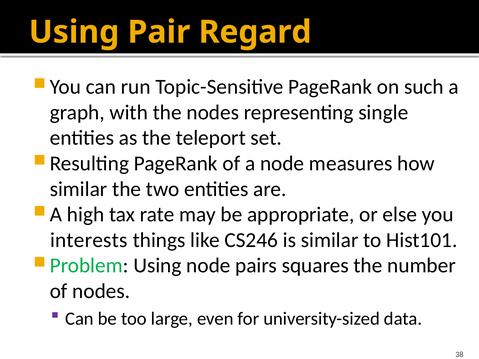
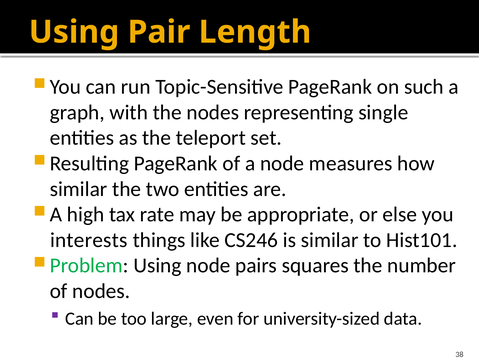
Regard: Regard -> Length (255, 32)
